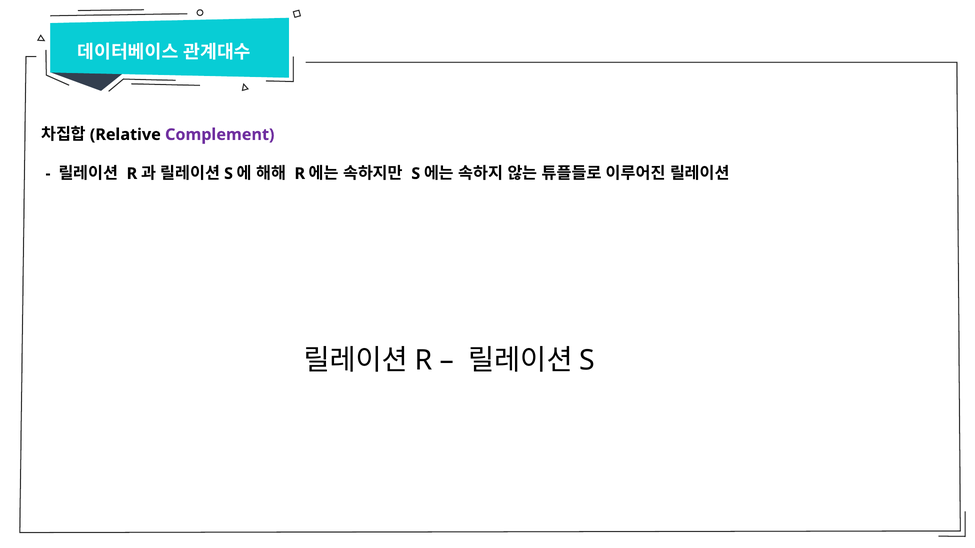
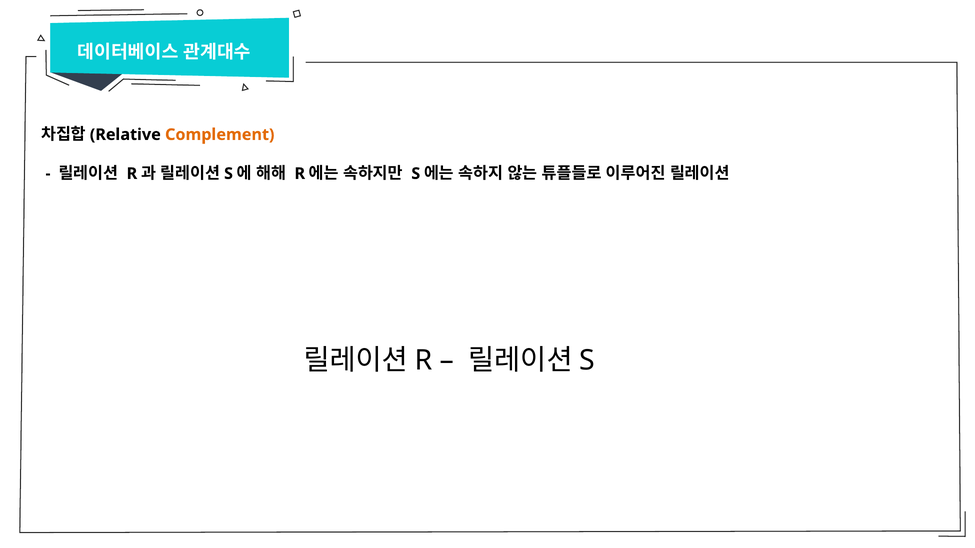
Complement colour: purple -> orange (220, 135)
